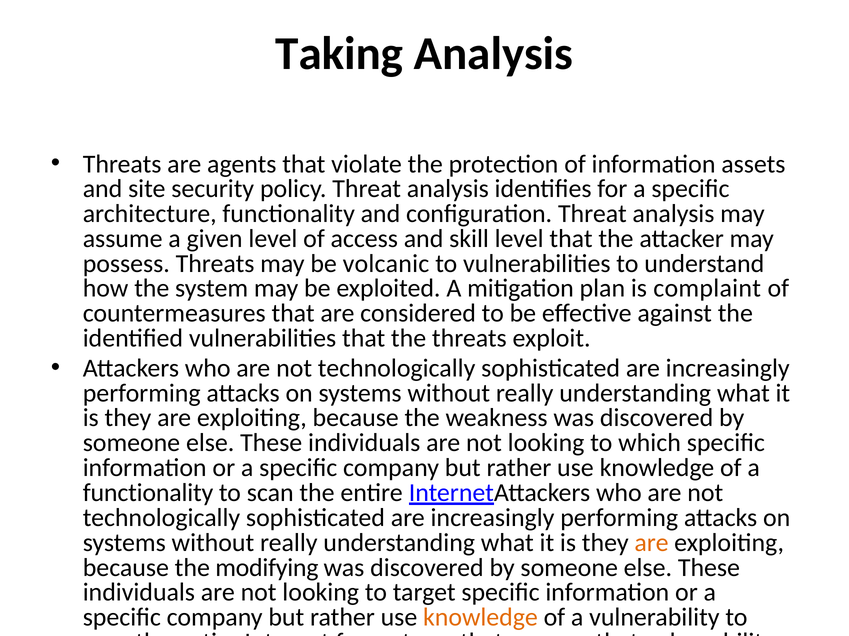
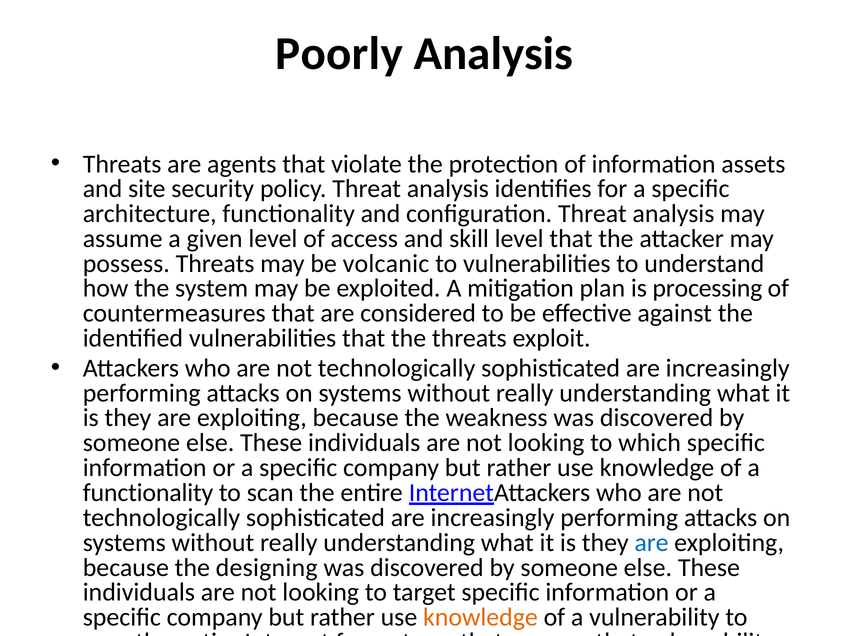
Taking: Taking -> Poorly (339, 54)
complaint: complaint -> processing (707, 289)
are colour: orange -> blue (652, 543)
modifying: modifying -> designing (267, 568)
